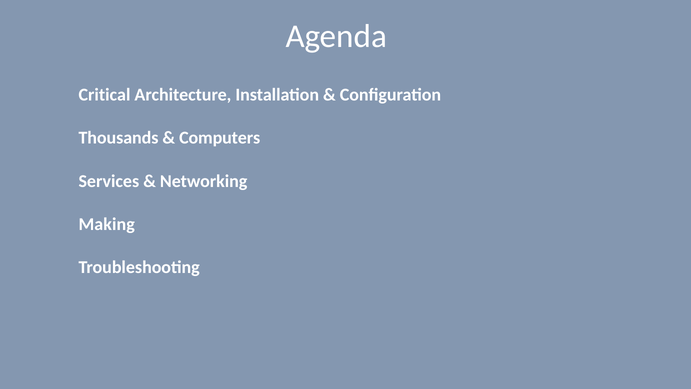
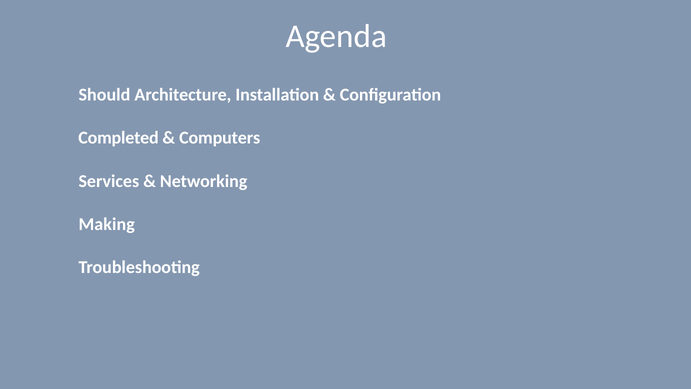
Critical: Critical -> Should (104, 95)
Thousands: Thousands -> Completed (119, 138)
